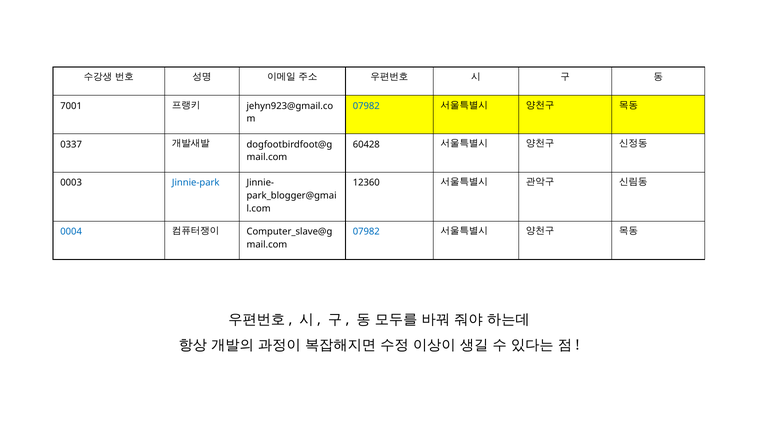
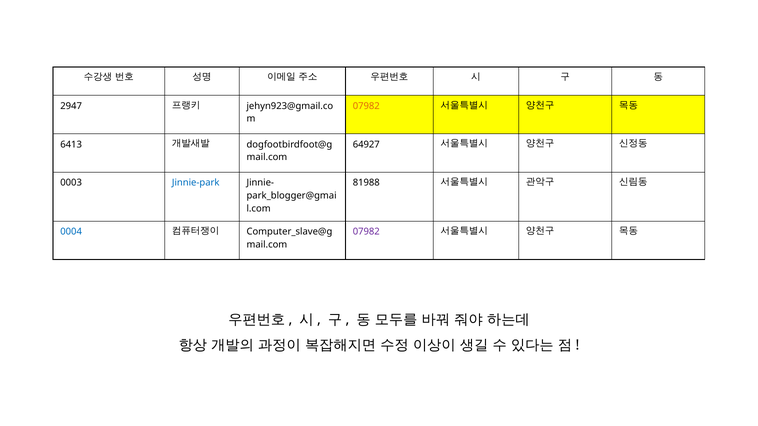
7001: 7001 -> 2947 (71, 106)
07982 colour: blue -> orange (366, 106)
0337: 0337 -> 6413 (71, 145)
60428: 60428 -> 64927 (366, 145)
12360: 12360 -> 81988 (366, 183)
07982 colour: blue -> purple (366, 232)
